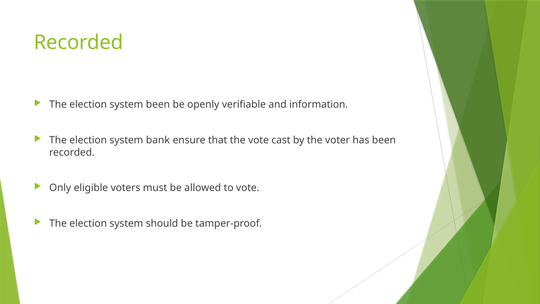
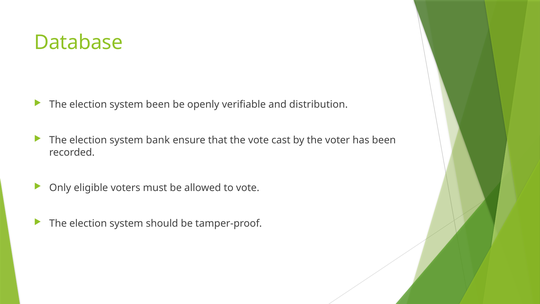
Recorded: Recorded -> Database (78, 43)
information: information -> distribution (319, 105)
